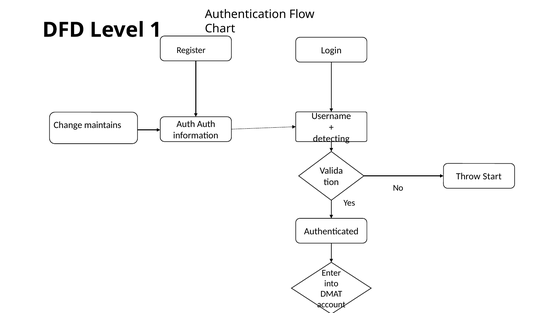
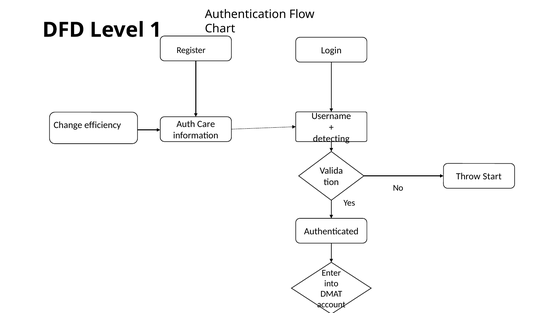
maintains: maintains -> efficiency (103, 125)
Auth Auth: Auth -> Care (206, 124)
